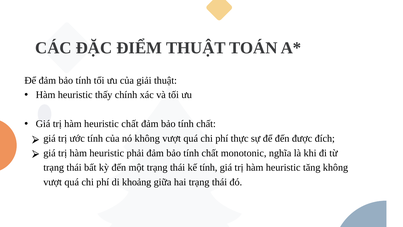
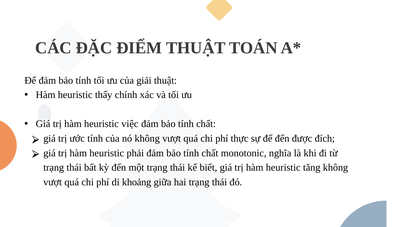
heuristic chất: chất -> việc (130, 124)
kế tính: tính -> biết (208, 167)
